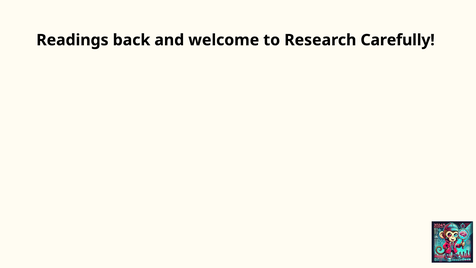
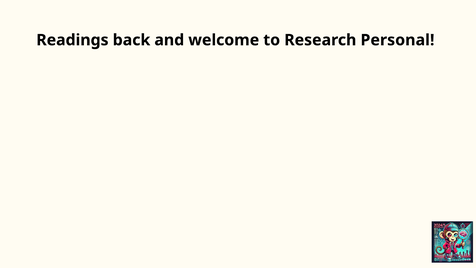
Carefully: Carefully -> Personal (397, 40)
